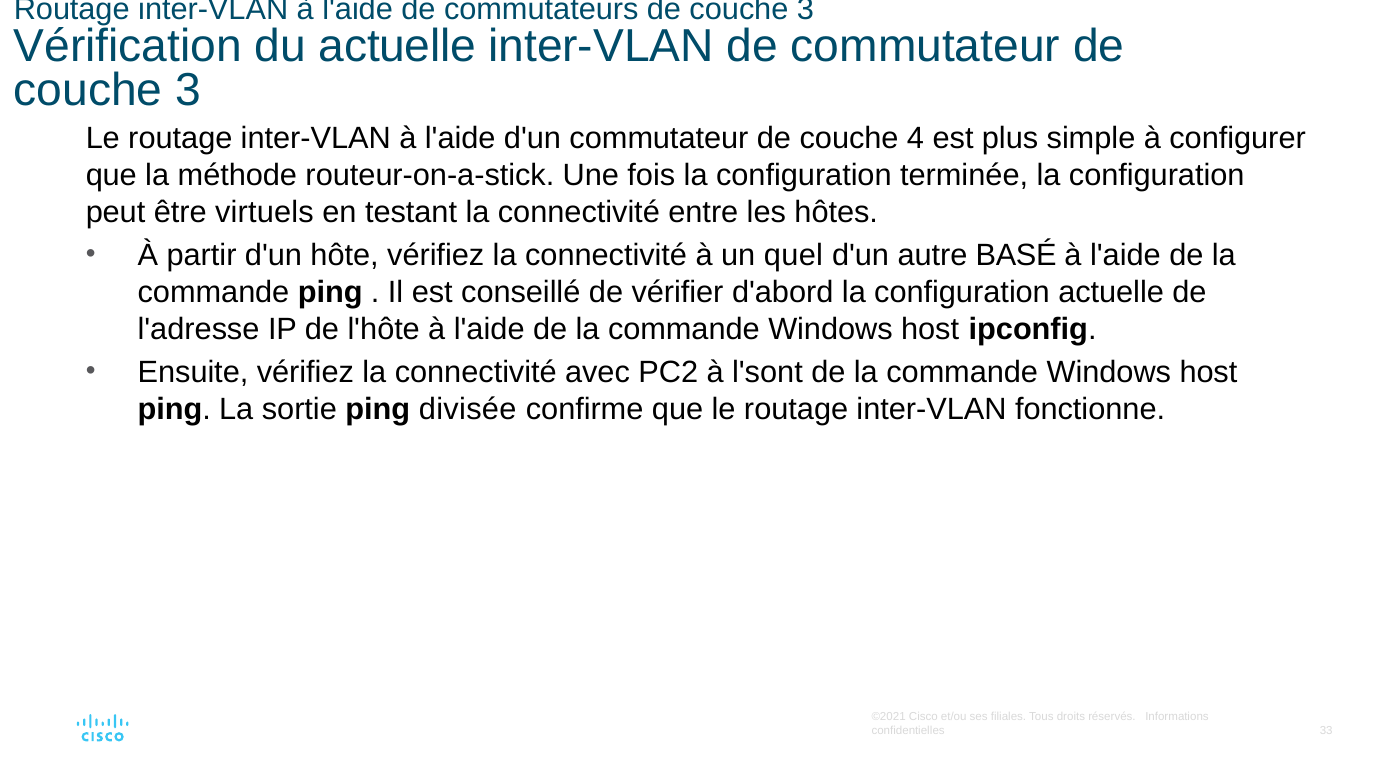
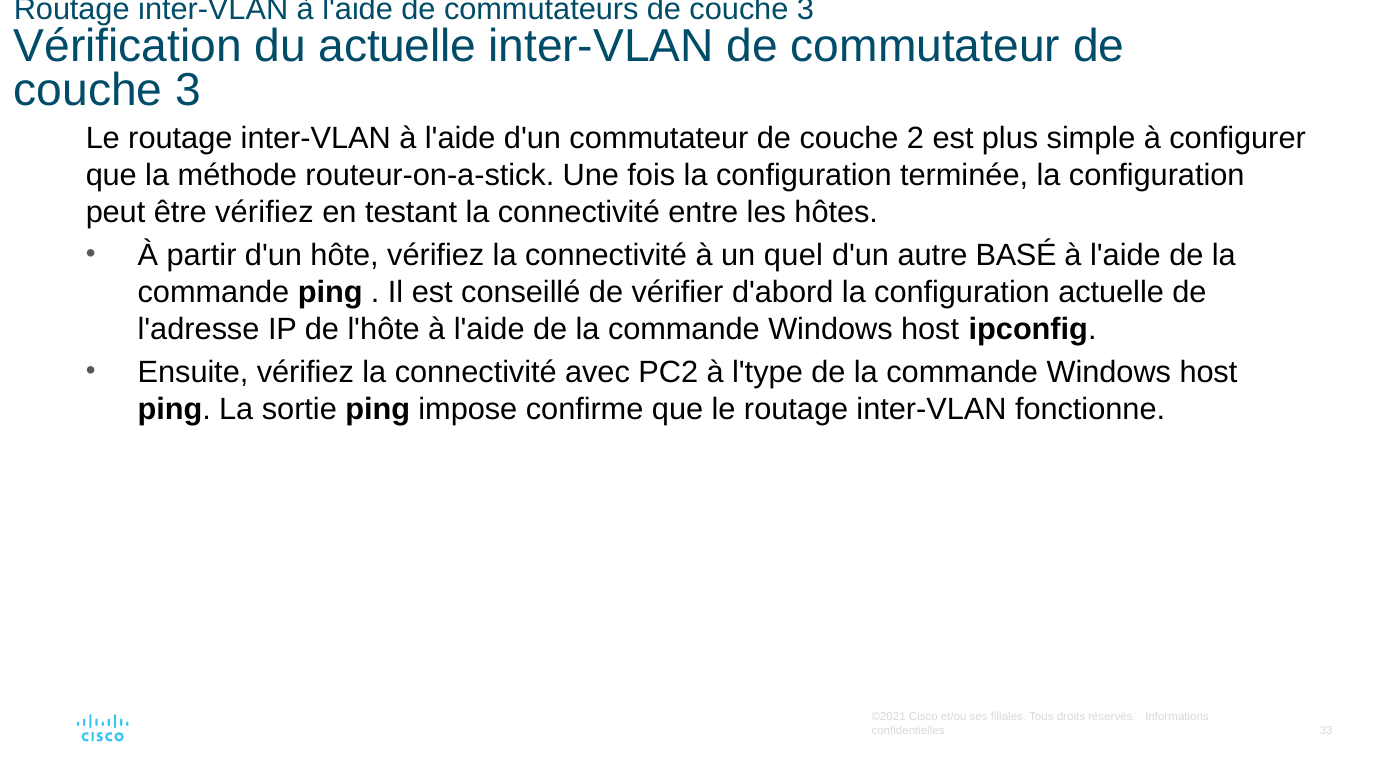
4: 4 -> 2 (916, 138)
être virtuels: virtuels -> vérifiez (264, 212)
l'sont: l'sont -> l'type (767, 372)
divisée: divisée -> impose (468, 409)
